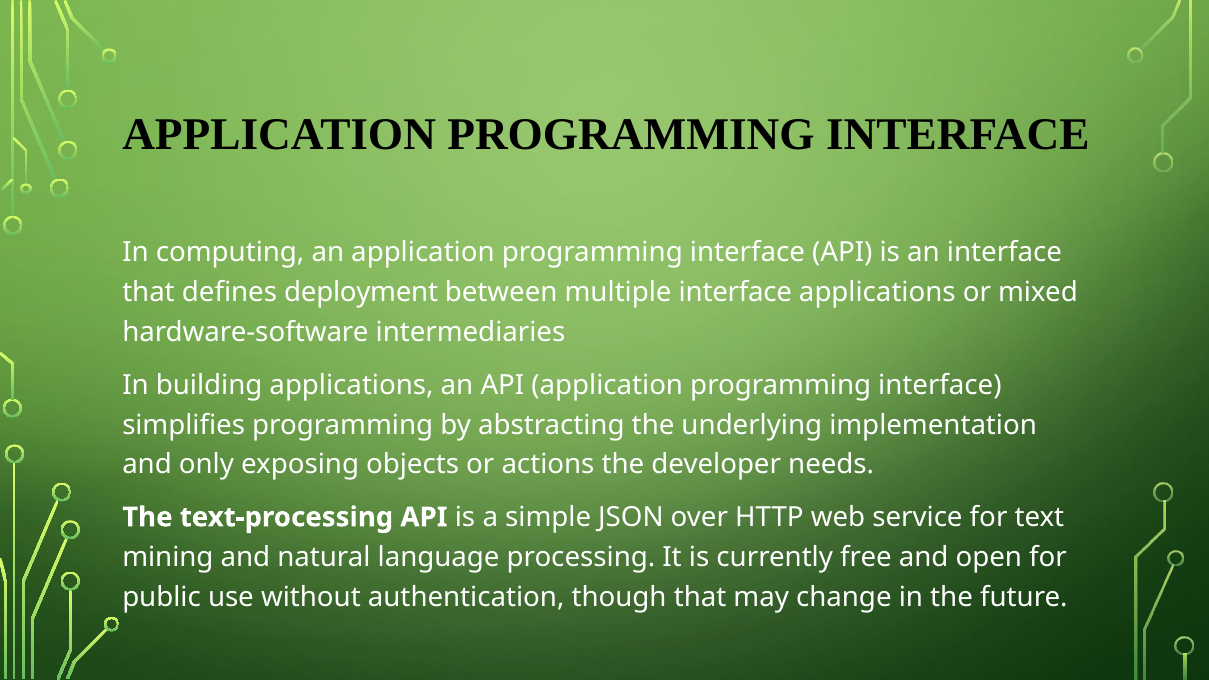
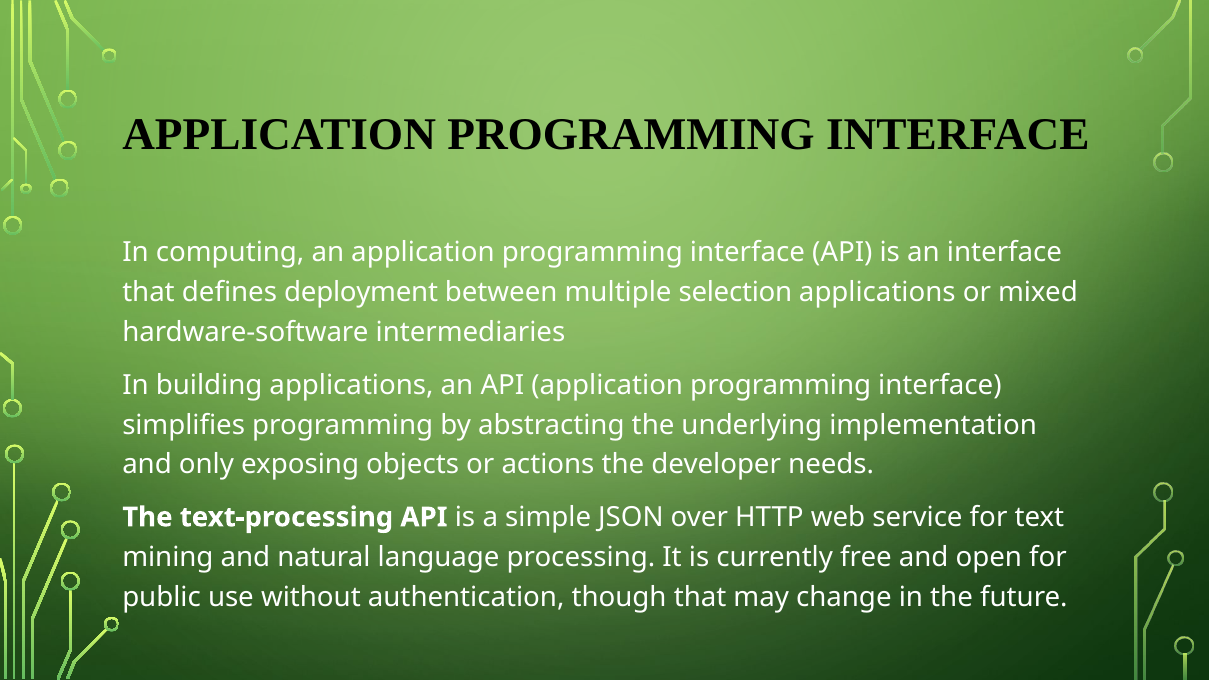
multiple interface: interface -> selection (735, 293)
